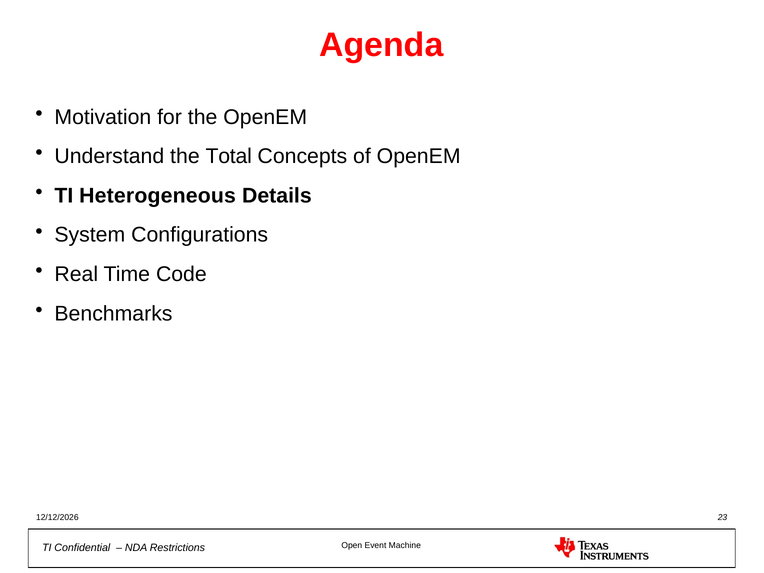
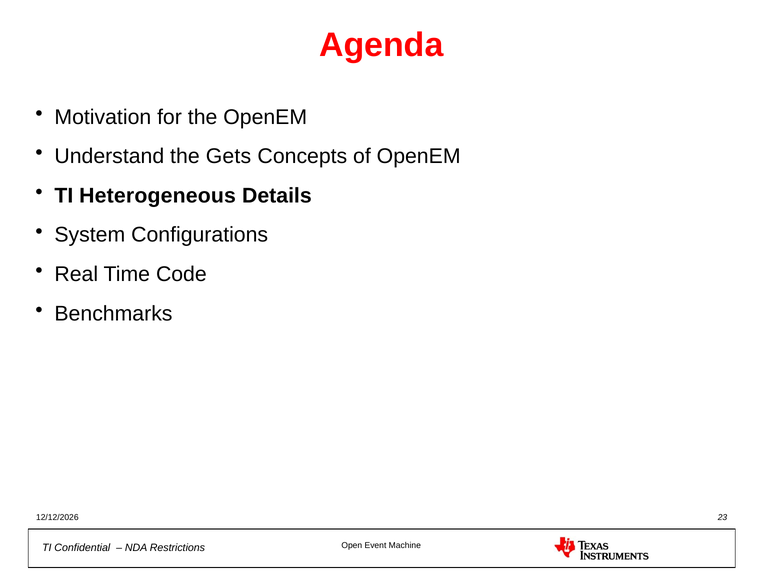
Total: Total -> Gets (228, 156)
